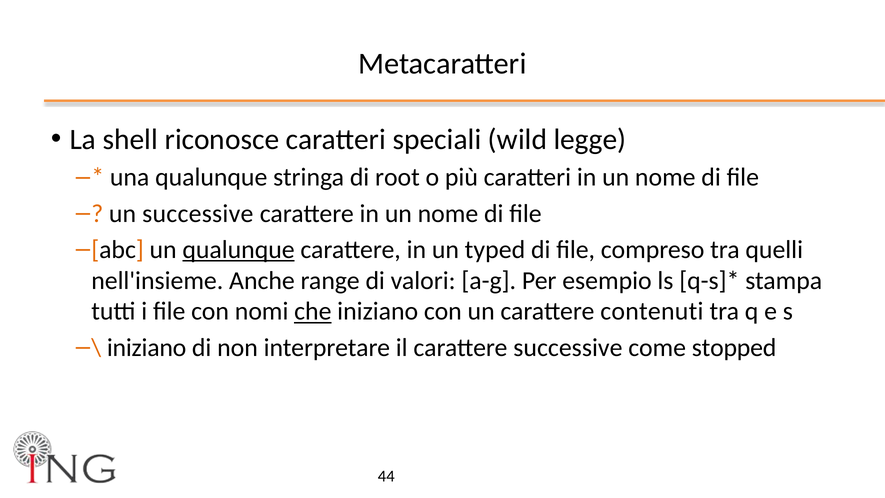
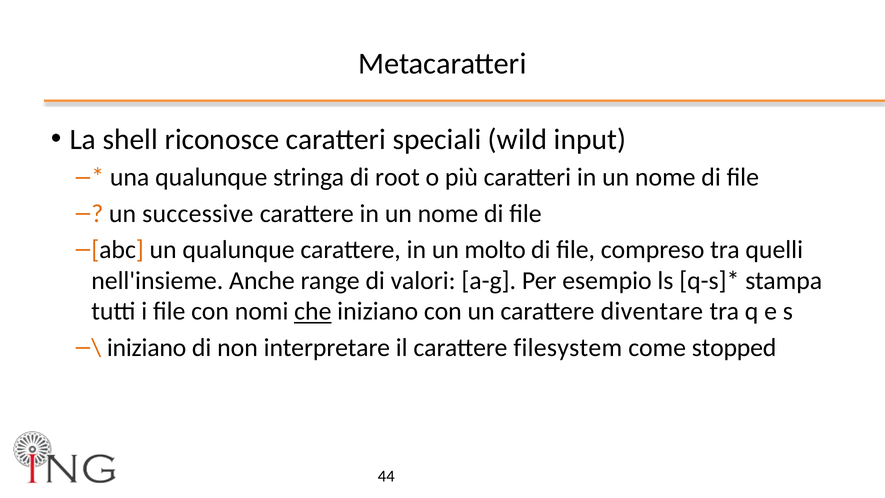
legge: legge -> input (590, 139)
qualunque underline: present -> none (239, 250)
typed: typed -> molto (495, 250)
contenuti: contenuti -> diventare (652, 311)
carattere successive: successive -> filesystem (568, 347)
